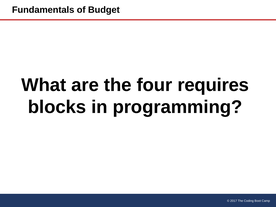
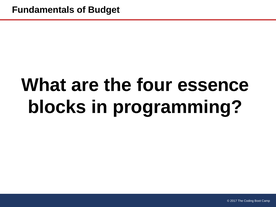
requires: requires -> essence (213, 85)
